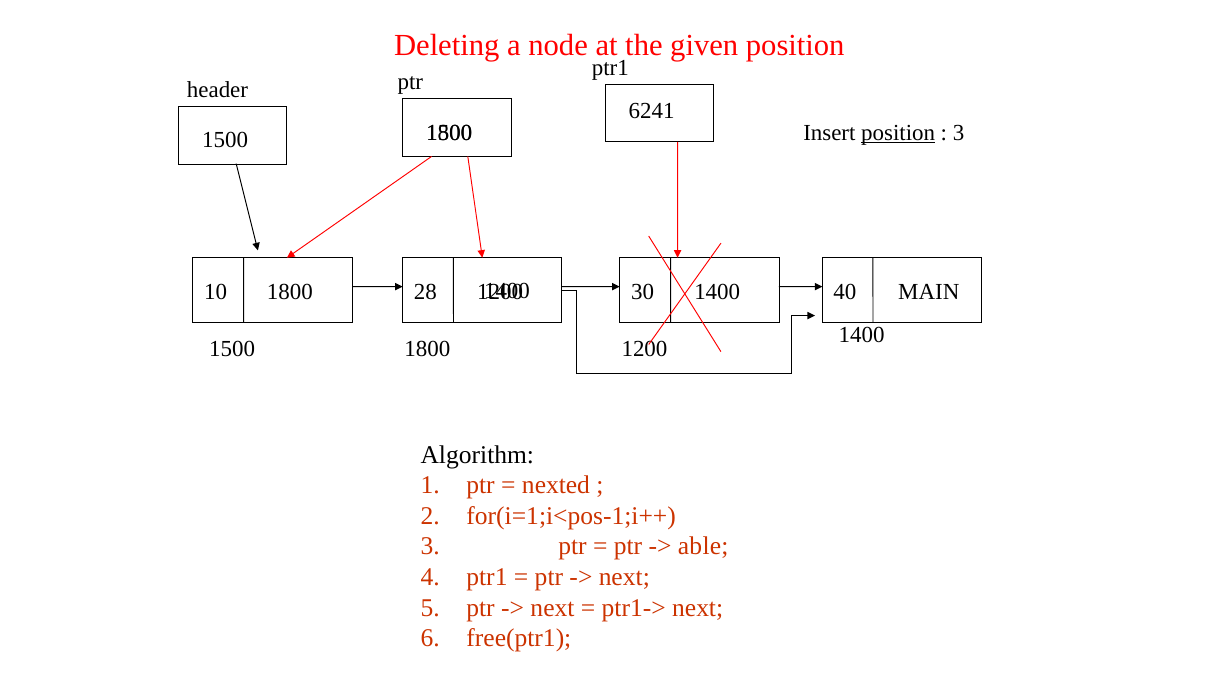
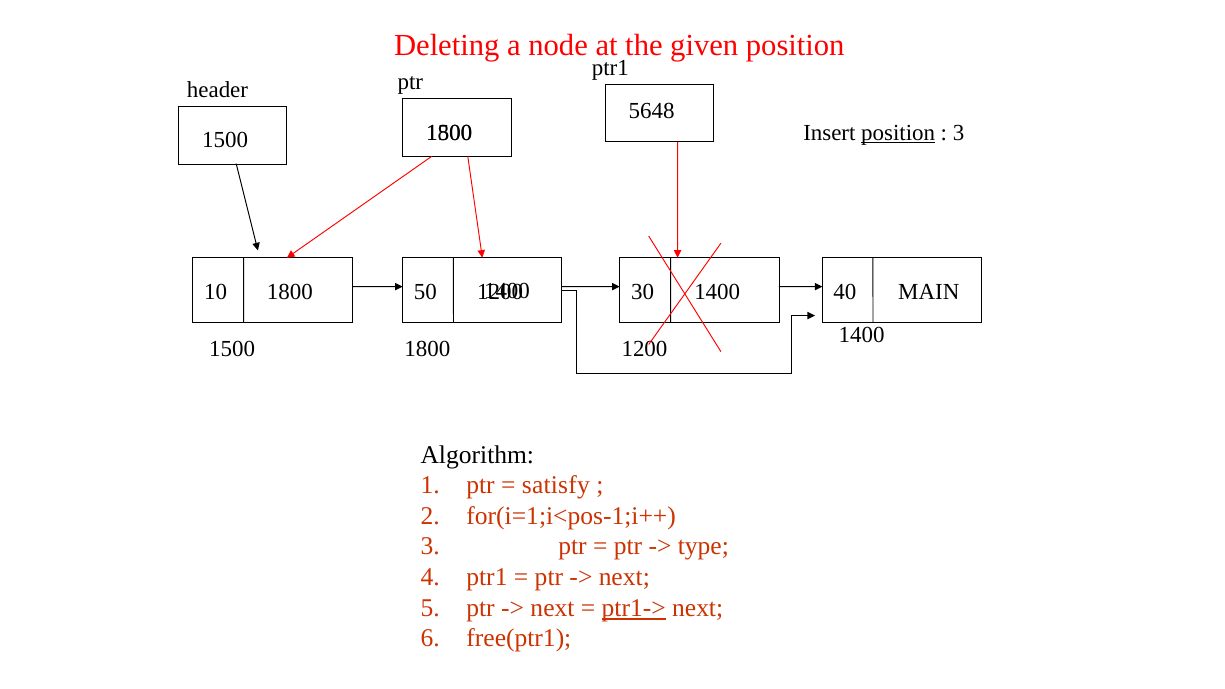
6241: 6241 -> 5648 (652, 111)
28: 28 -> 50 (425, 292)
nexted: nexted -> satisfy (556, 485)
able: able -> type (703, 547)
ptr1-> underline: none -> present (634, 608)
